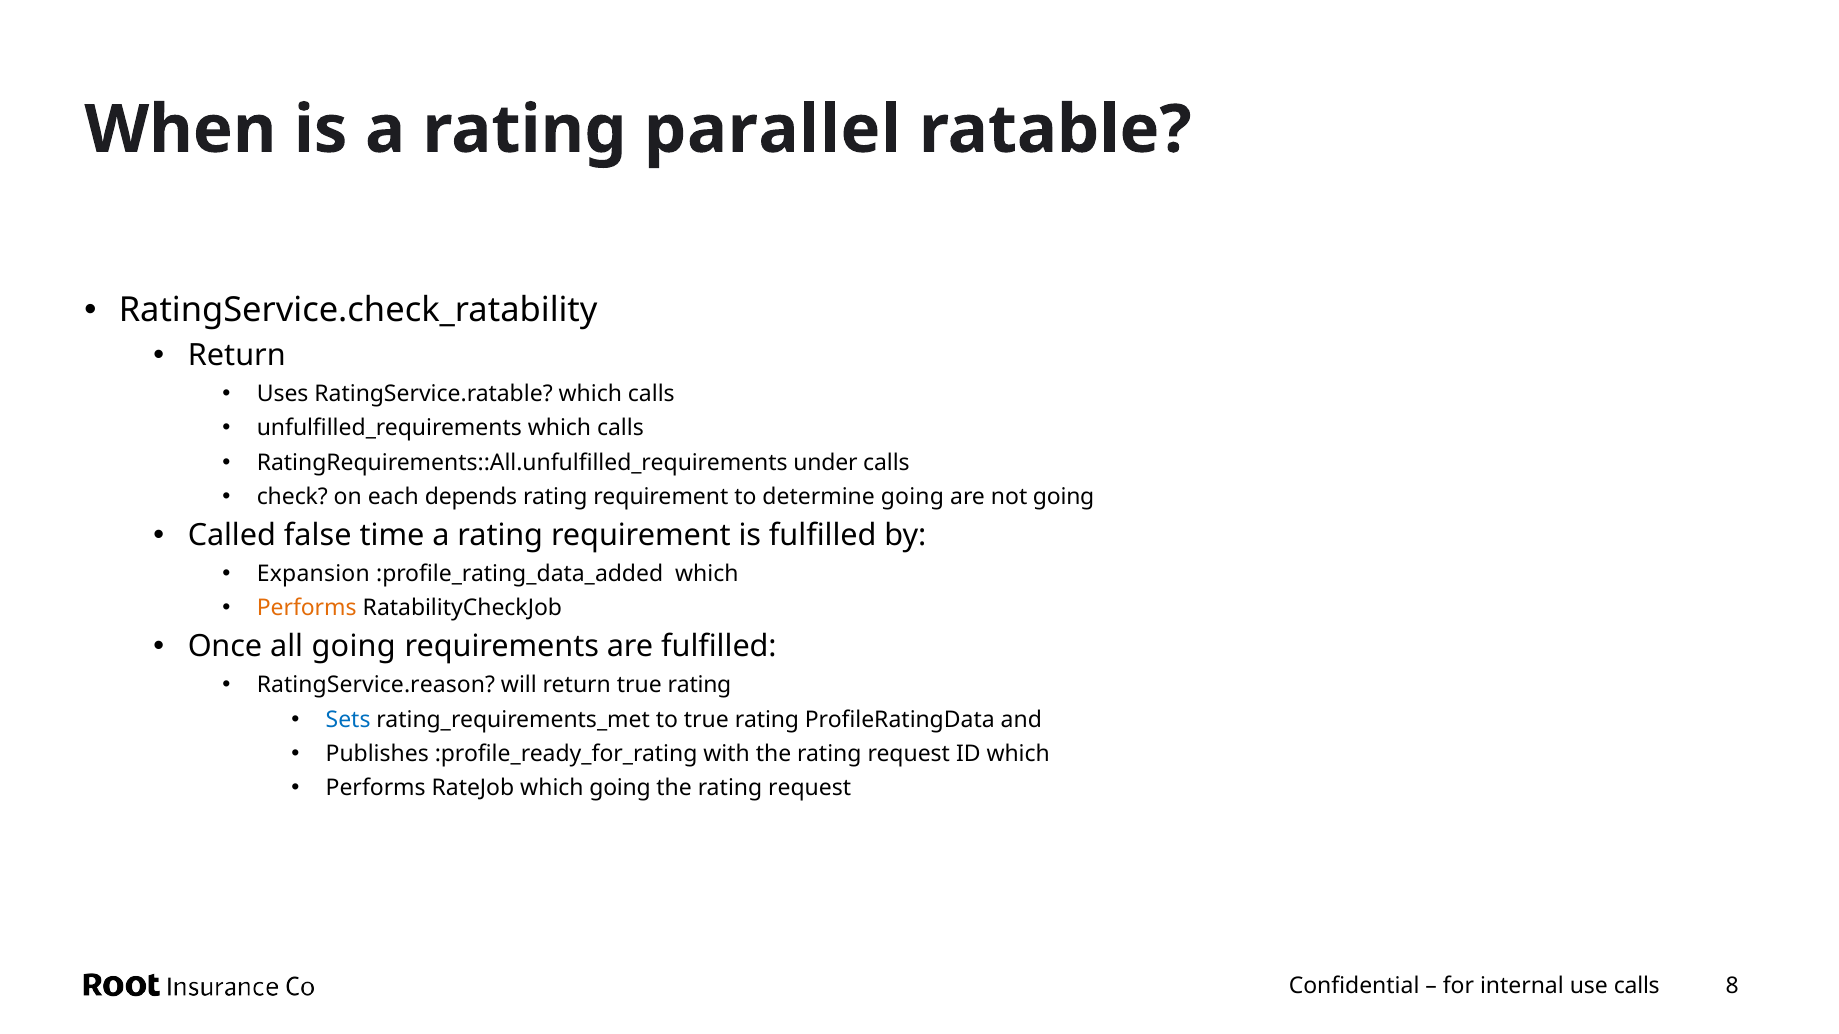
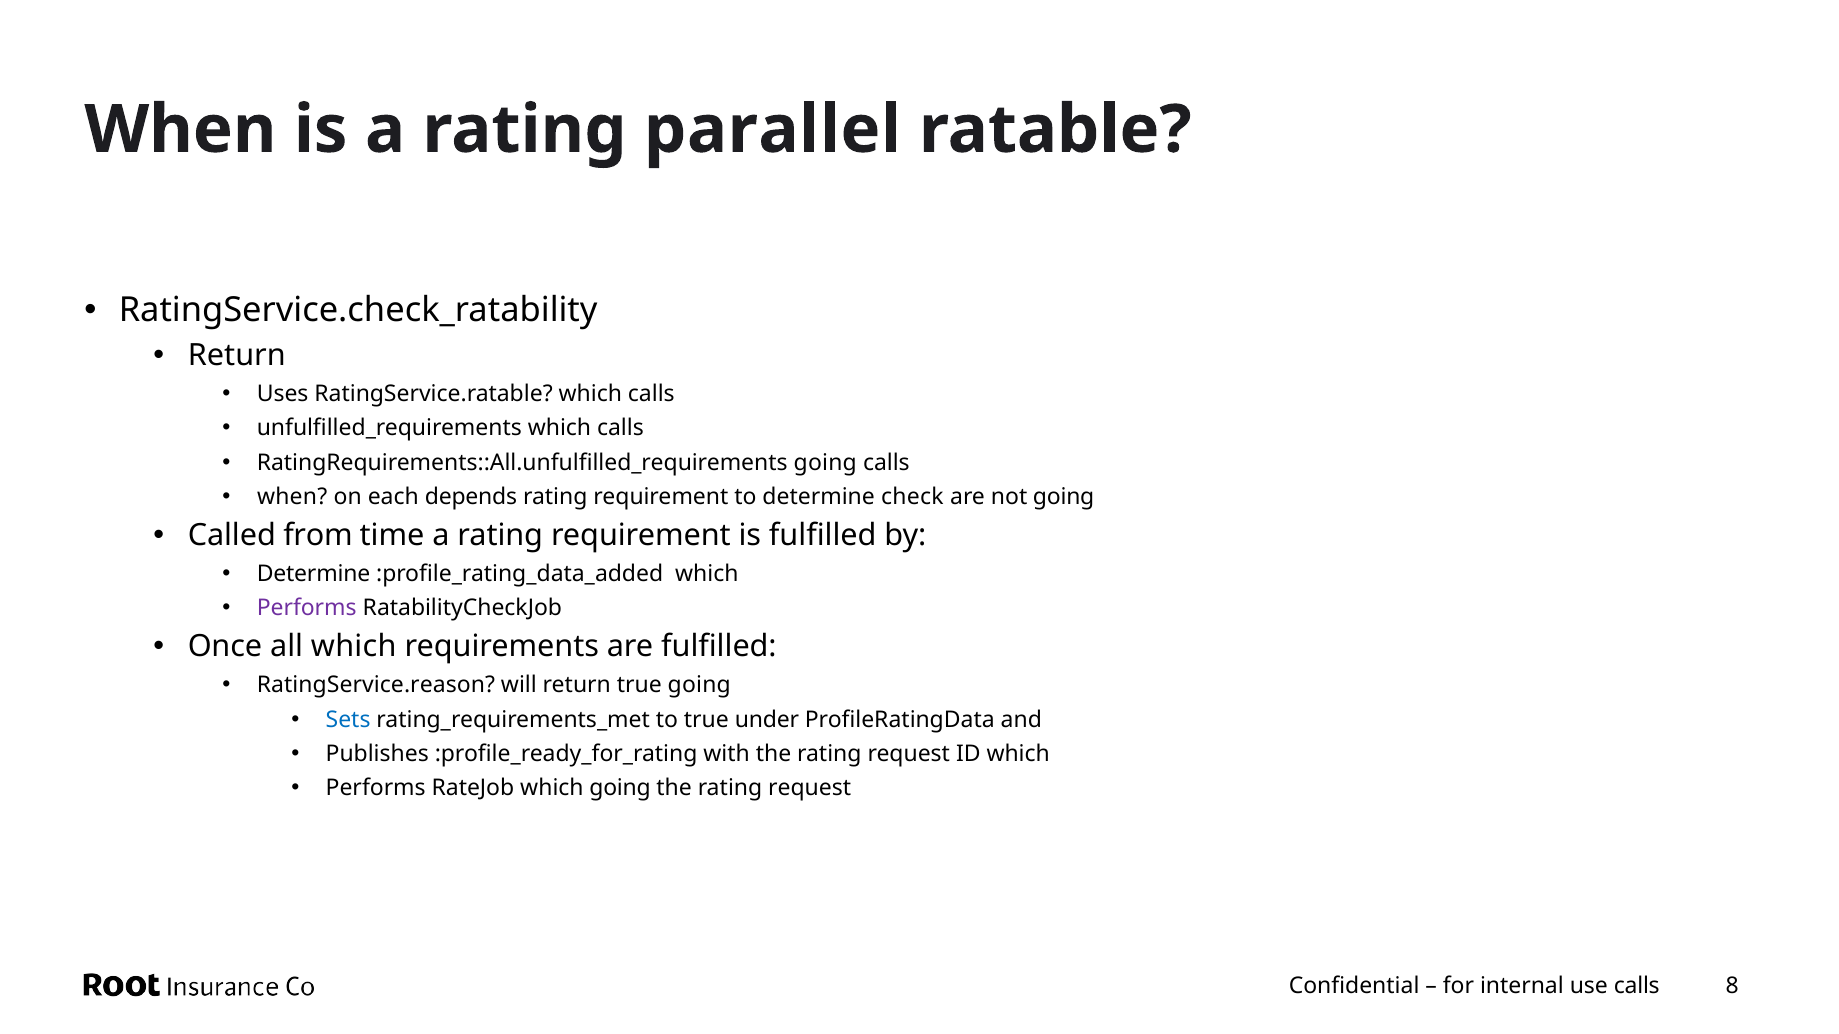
RatingRequirements::All.unfulfilled_requirements under: under -> going (825, 463)
check: check -> when (292, 497)
determine going: going -> check (912, 497)
false: false -> from (318, 536)
Expansion: Expansion -> Determine (314, 574)
Performs colour: orange -> purple (307, 608)
all going: going -> which (354, 647)
return true rating: rating -> going (699, 685)
to true rating: rating -> under (767, 720)
